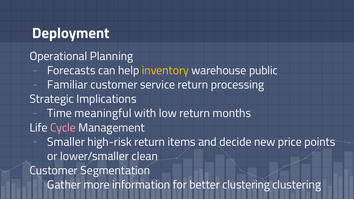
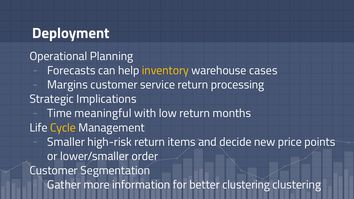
public: public -> cases (263, 71)
Familiar: Familiar -> Margins (68, 85)
Cycle colour: pink -> yellow (63, 128)
clean: clean -> order (145, 156)
